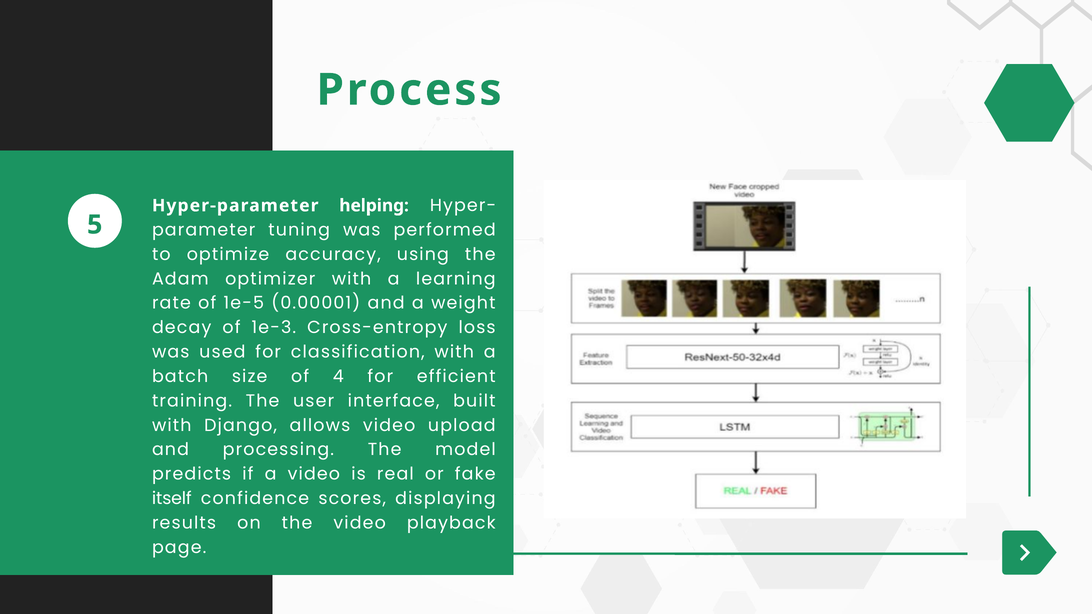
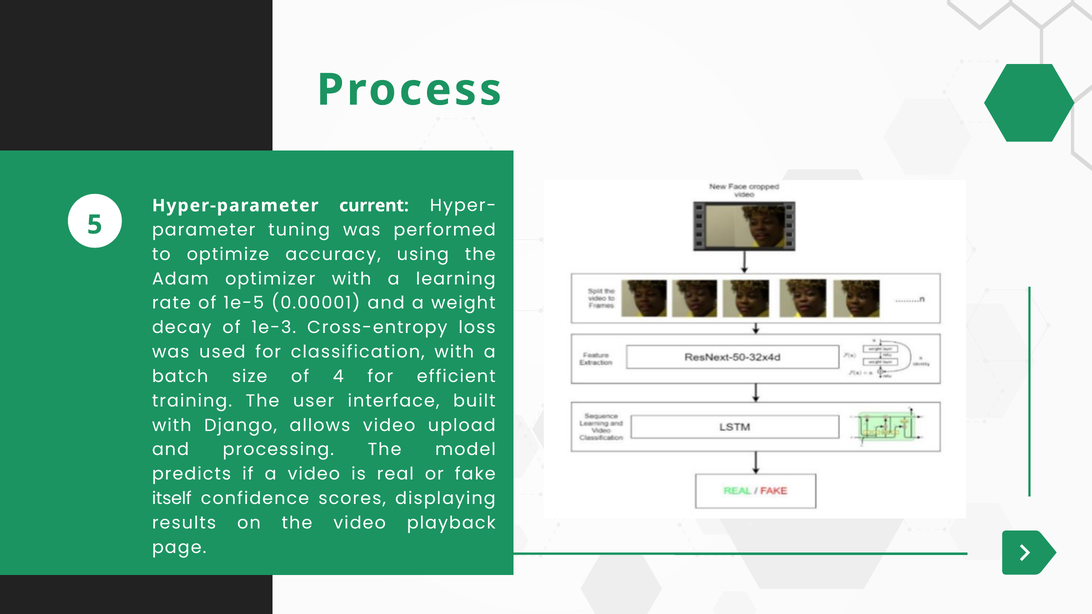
helping: helping -> current (374, 206)
